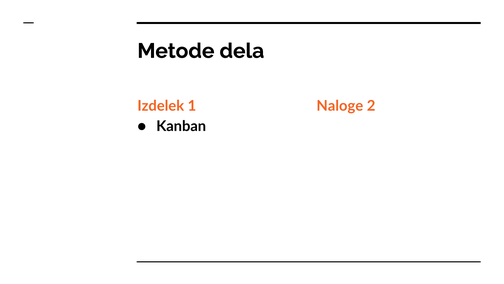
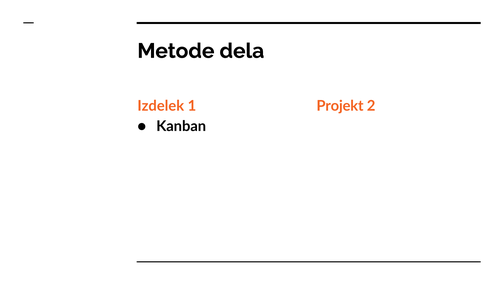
Naloge: Naloge -> Projekt (340, 106)
